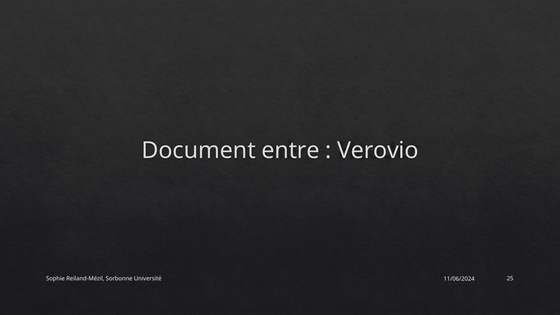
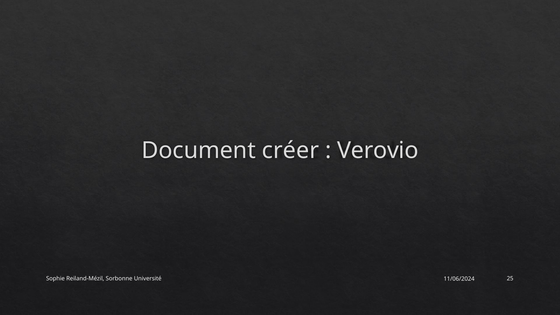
entre: entre -> créer (290, 150)
